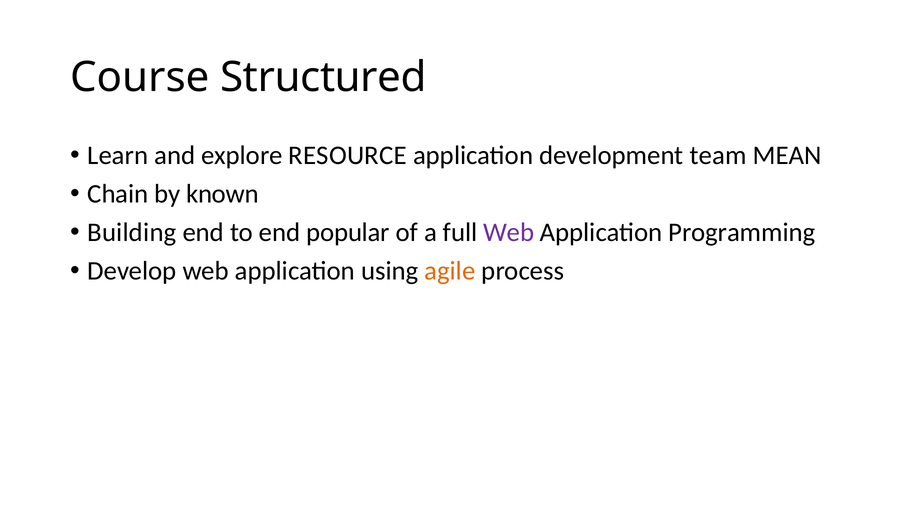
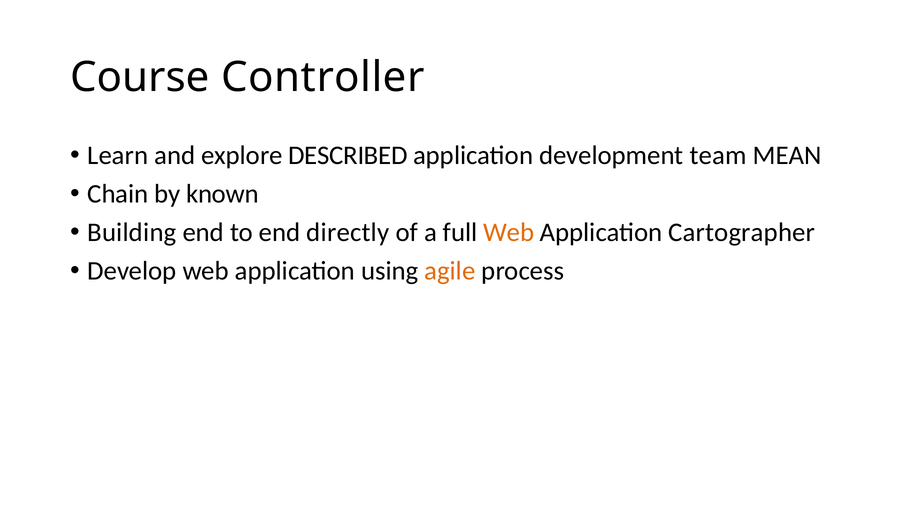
Structured: Structured -> Controller (323, 77)
RESOURCE: RESOURCE -> DESCRIBED (348, 155)
popular: popular -> directly (348, 233)
Web colour: purple -> orange (509, 233)
Programming: Programming -> Cartographer (742, 233)
